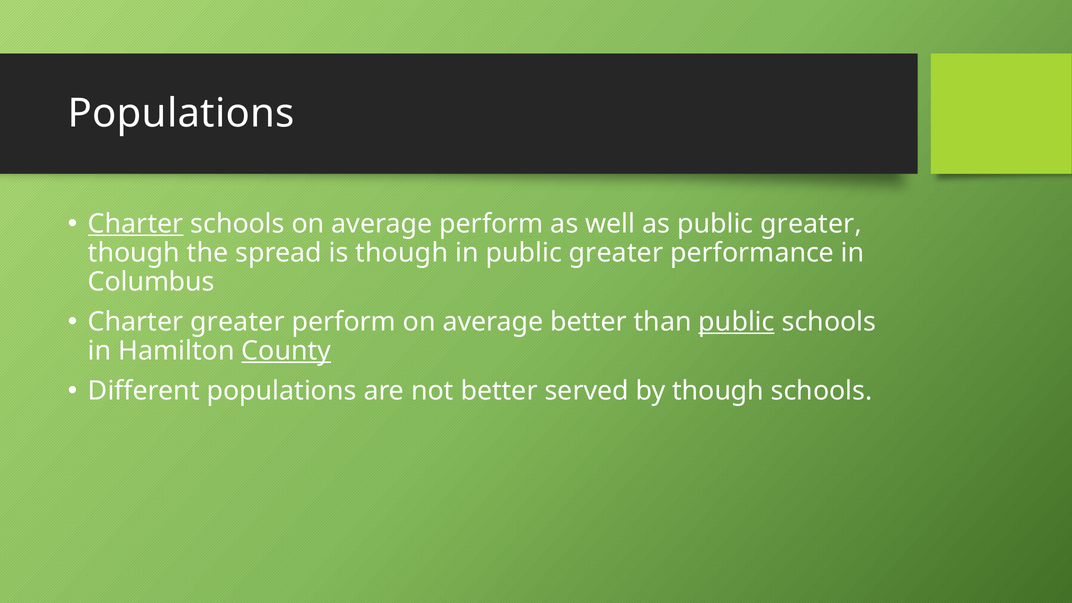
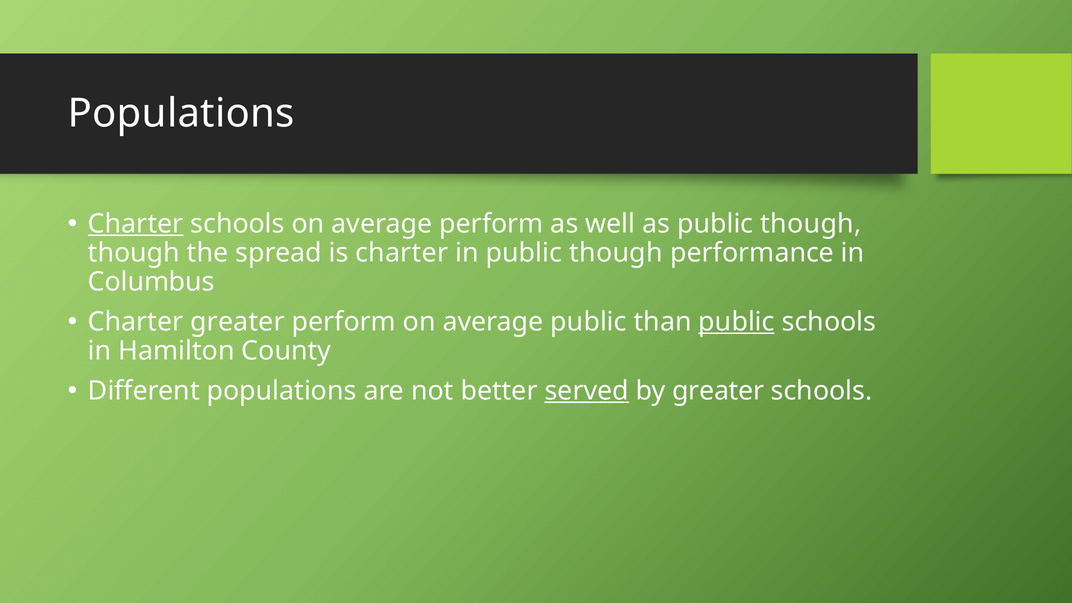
as public greater: greater -> though (811, 224)
is though: though -> charter (402, 253)
in public greater: greater -> though (616, 253)
average better: better -> public (589, 322)
County underline: present -> none (286, 351)
served underline: none -> present (587, 391)
by though: though -> greater (718, 391)
